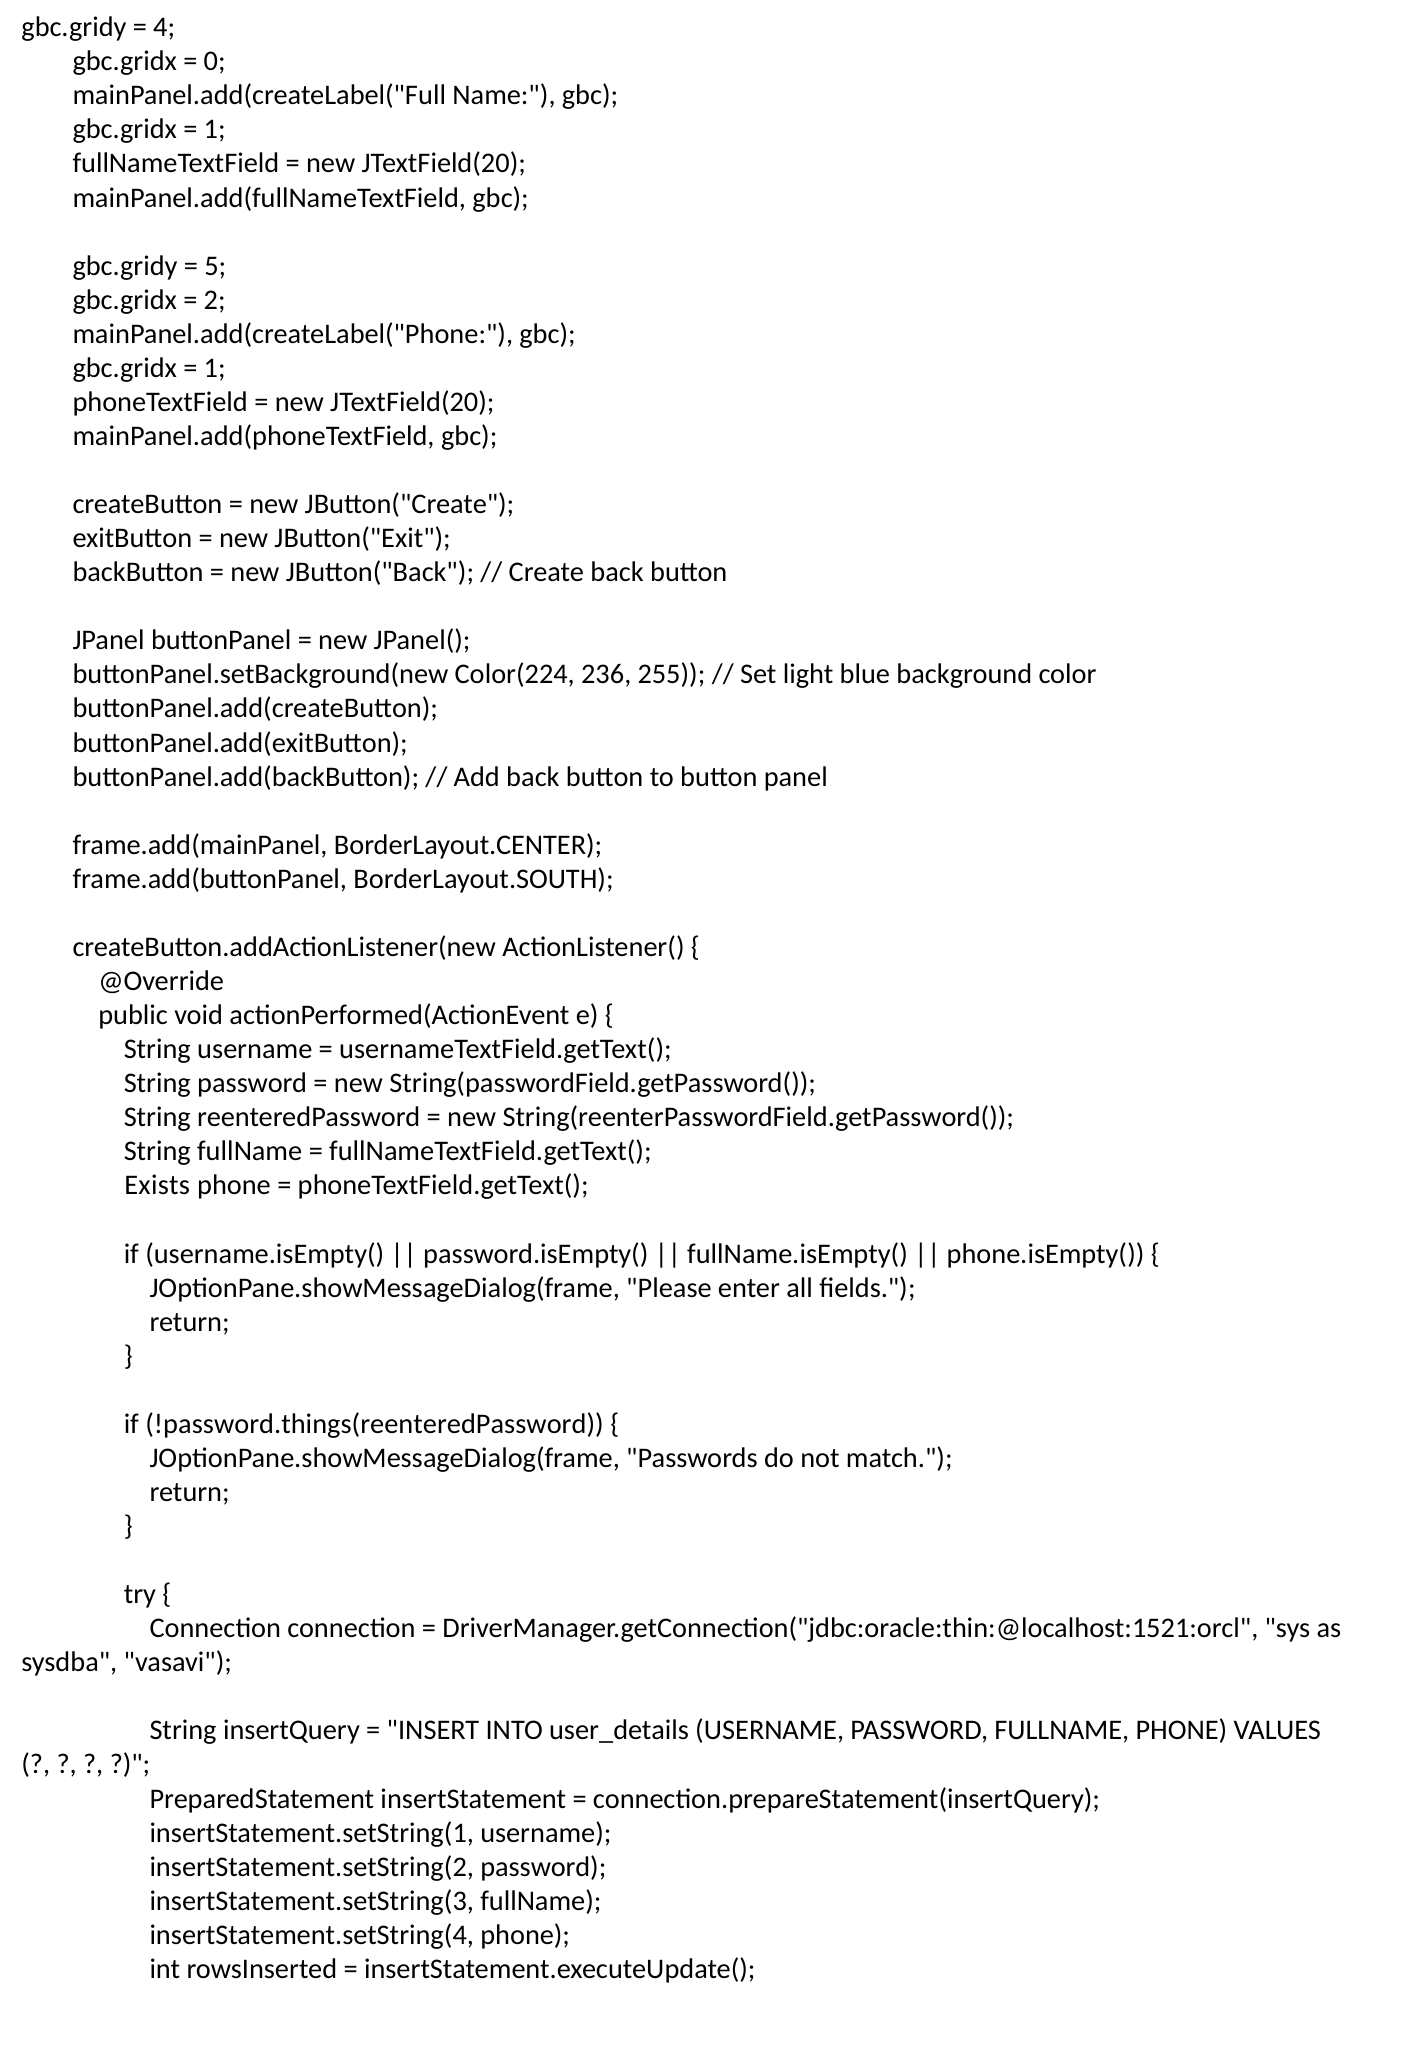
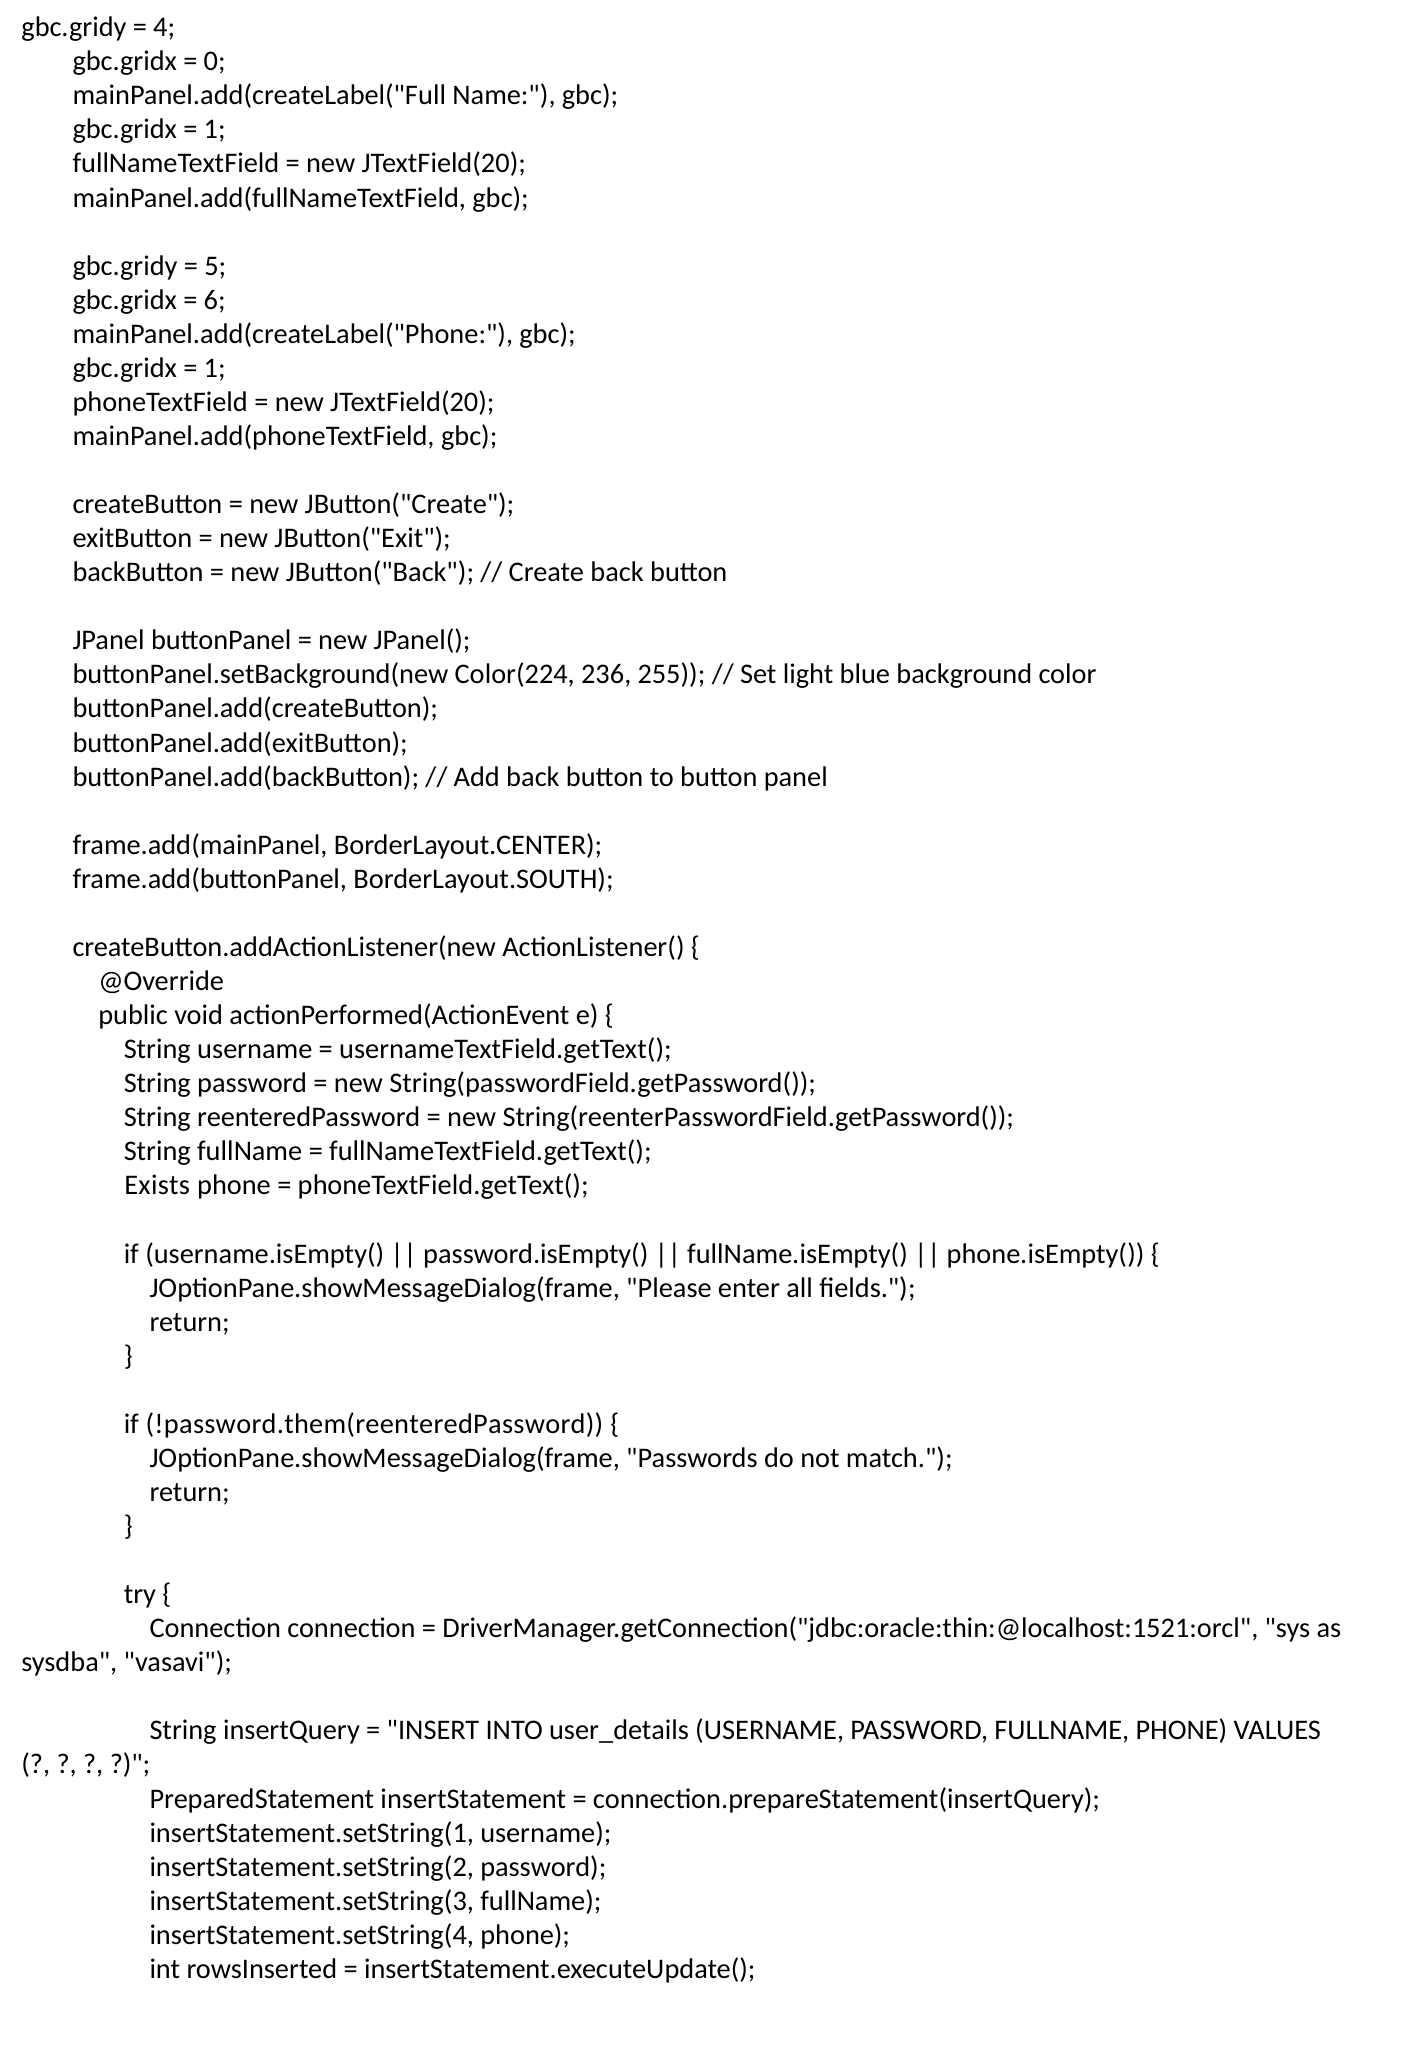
2: 2 -> 6 (215, 300)
!password.things(reenteredPassword: !password.things(reenteredPassword -> !password.them(reenteredPassword (374, 1423)
